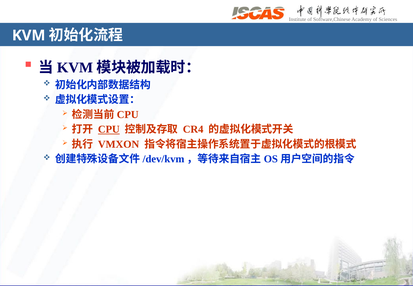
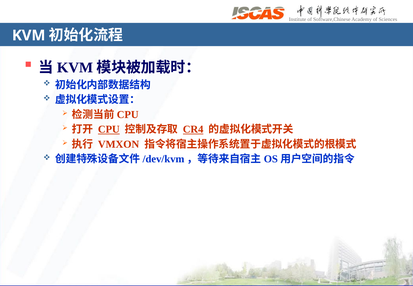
CR4 underline: none -> present (193, 129)
